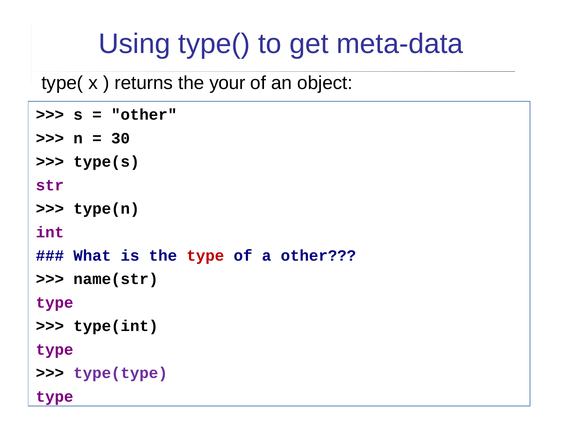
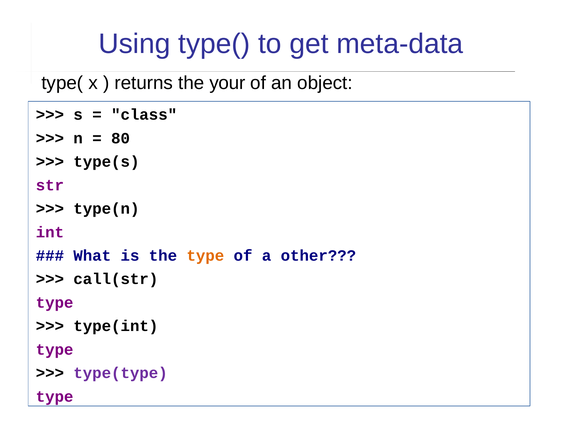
other: other -> class (144, 115)
30: 30 -> 80 (121, 138)
type colour: red -> orange (205, 256)
name(str: name(str -> call(str (116, 279)
